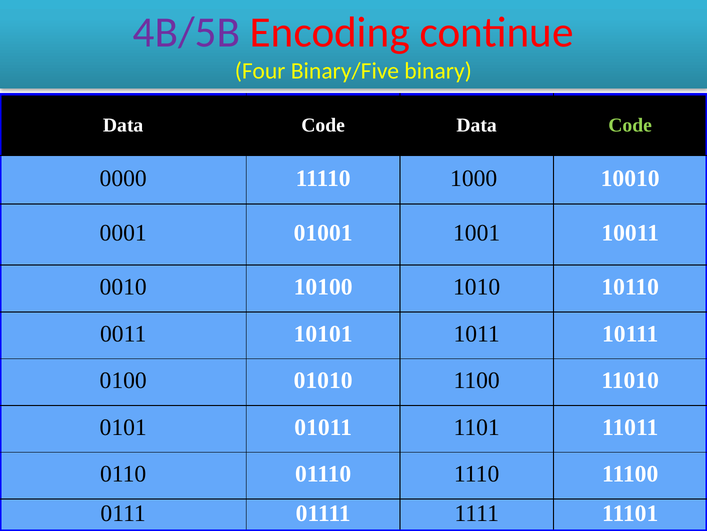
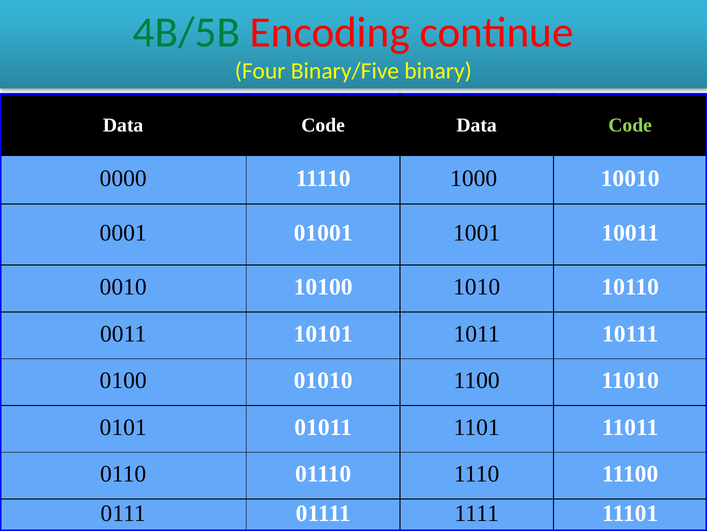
4B/5B colour: purple -> green (186, 32)
